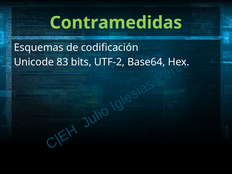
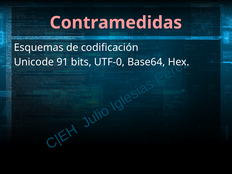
Contramedidas colour: light green -> pink (116, 23)
83: 83 -> 91 (62, 62)
UTF-2: UTF-2 -> UTF-0 (109, 62)
